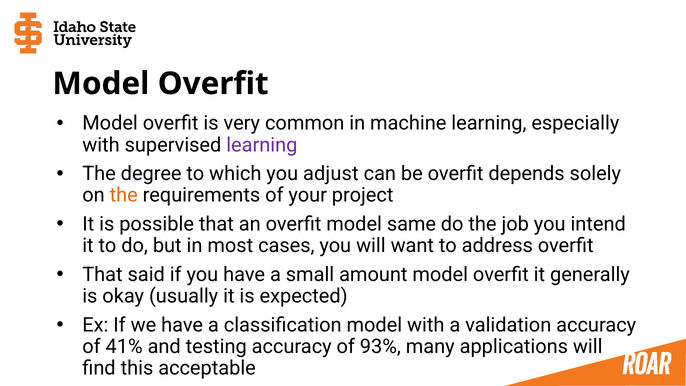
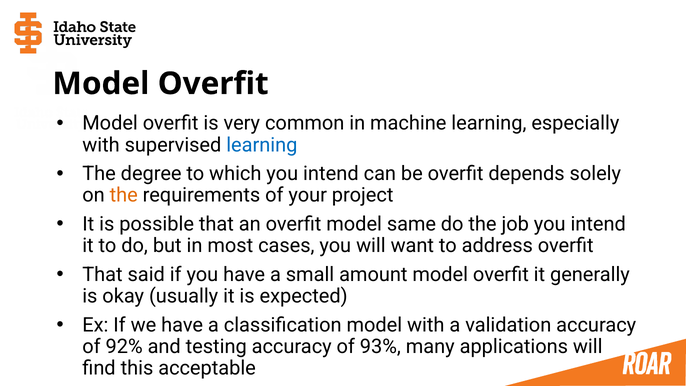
learning colour: purple -> blue (262, 145)
which you adjust: adjust -> intend (331, 174)
41%: 41% -> 92% (124, 346)
